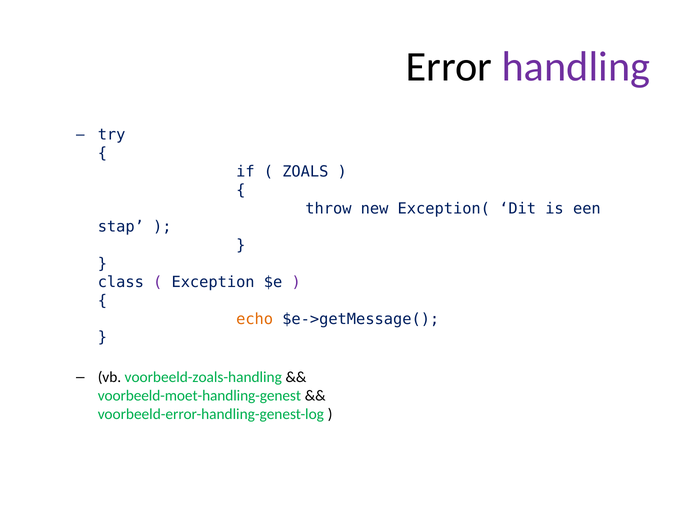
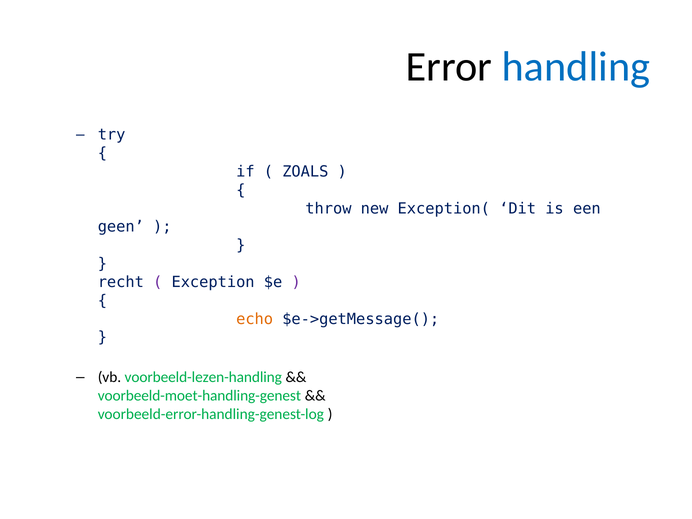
handling colour: purple -> blue (576, 67)
stap: stap -> geen (121, 227)
class: class -> recht (121, 282)
voorbeeld-zoals-handling: voorbeeld-zoals-handling -> voorbeeld-lezen-handling (203, 377)
